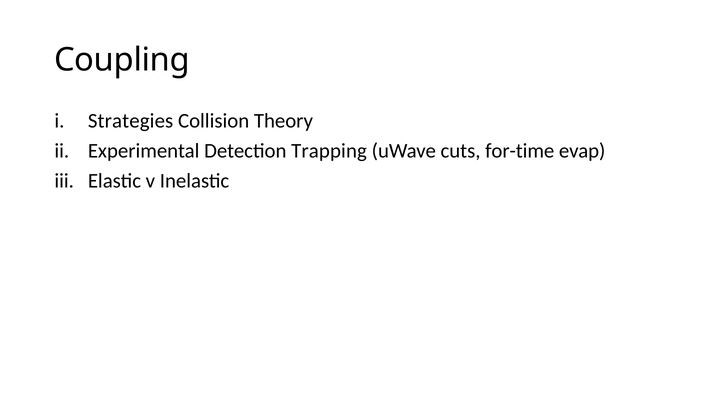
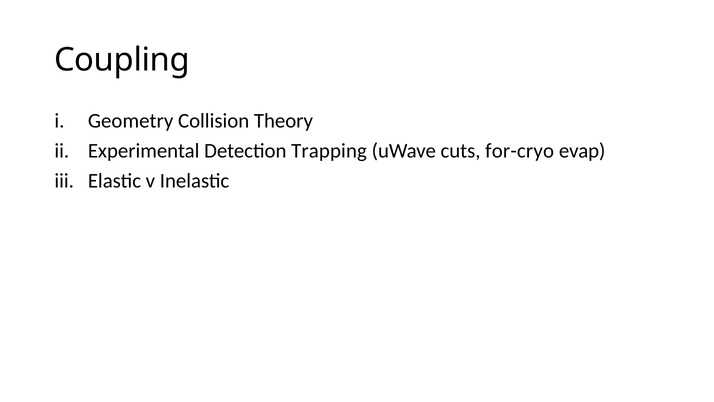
Strategies: Strategies -> Geometry (131, 121)
for-time: for-time -> for-cryo (520, 151)
